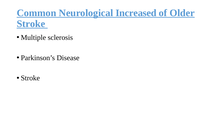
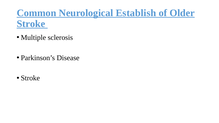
Increased: Increased -> Establish (136, 13)
